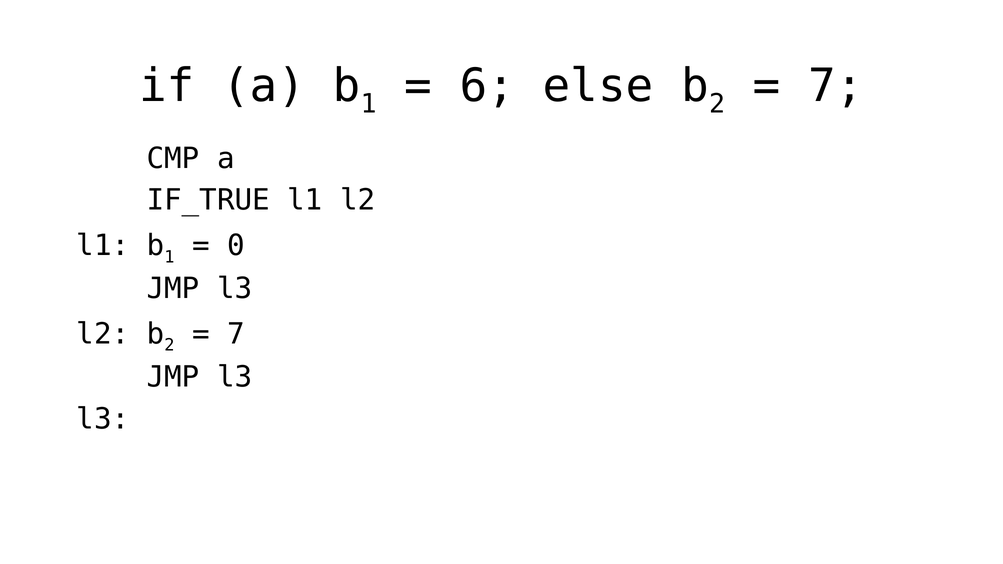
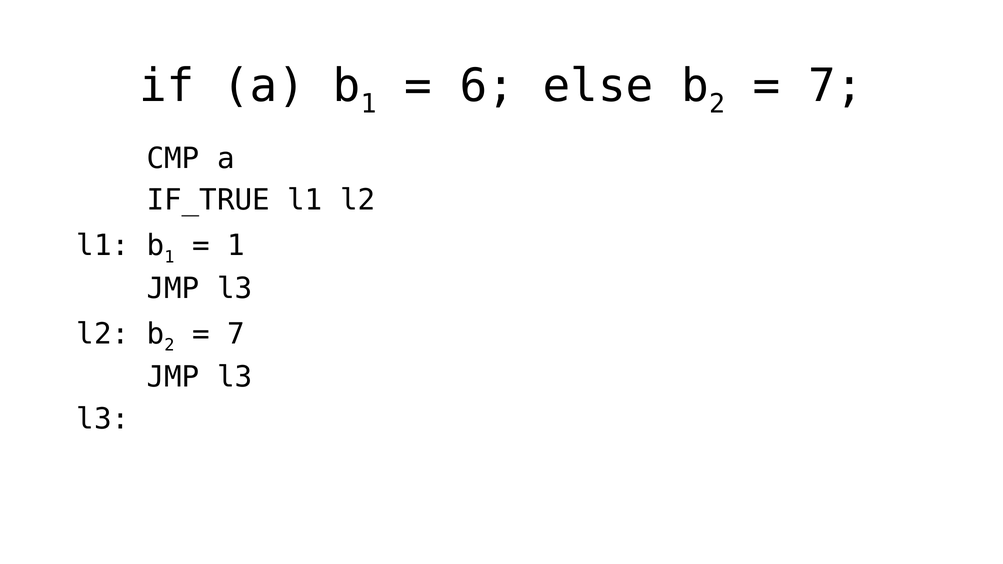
0: 0 -> 1 (236, 246)
